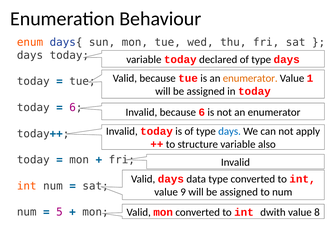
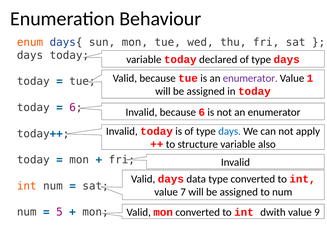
enumerator colour: orange -> purple (250, 78)
9: 9 -> 7 (183, 192)
8: 8 -> 9 (317, 212)
